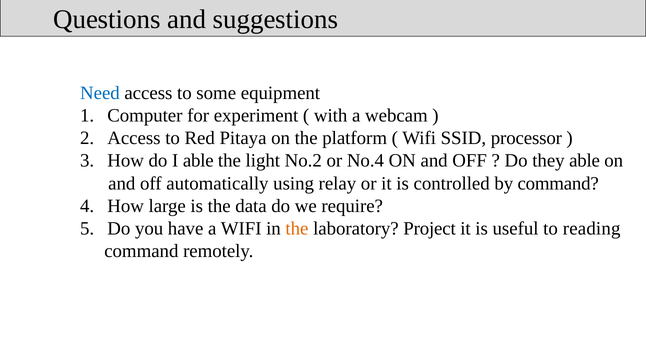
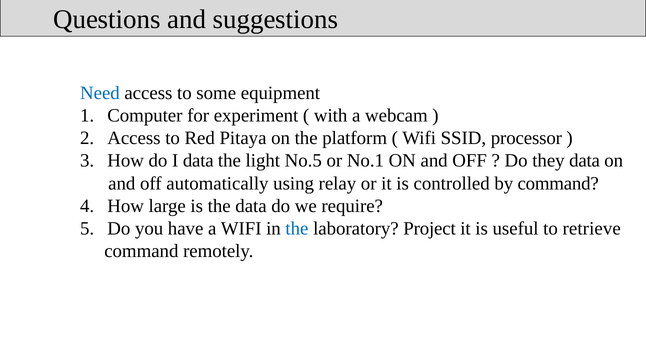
I able: able -> data (198, 161)
No.2: No.2 -> No.5 (303, 161)
No.4: No.4 -> No.1 (365, 161)
they able: able -> data (585, 161)
the colour: orange -> blue (297, 229)
reading: reading -> retrieve (592, 229)
